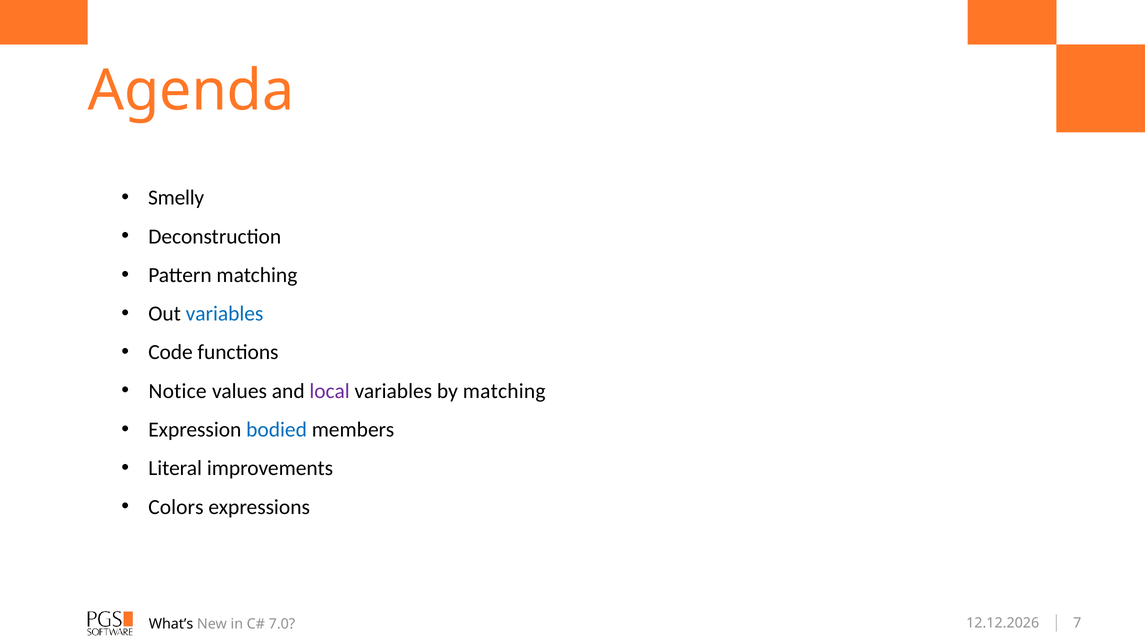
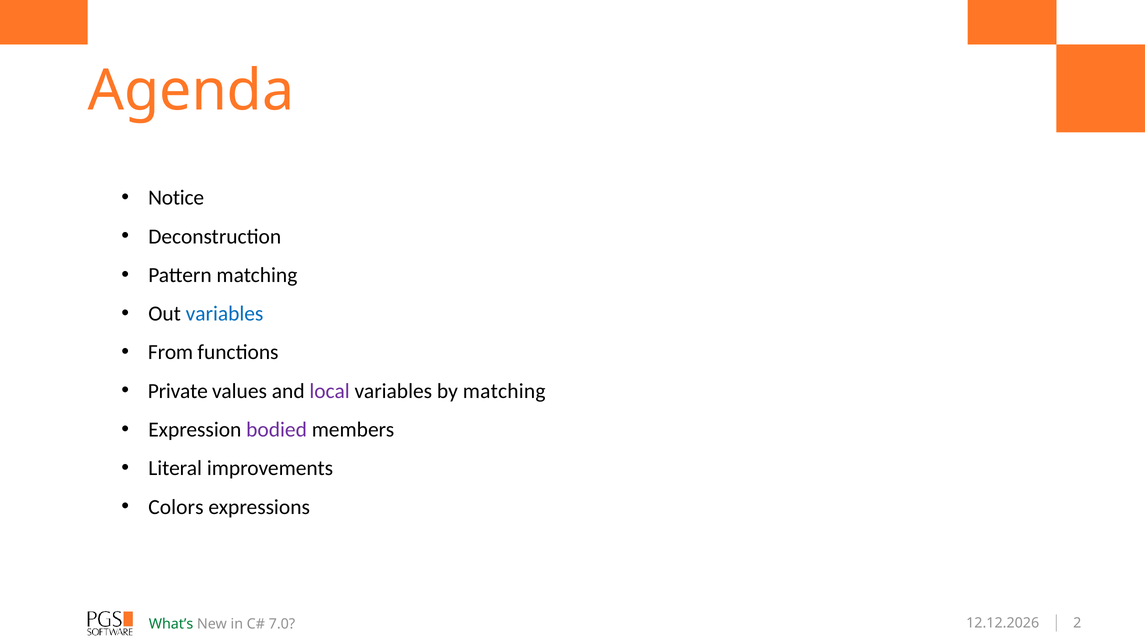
Smelly: Smelly -> Notice (176, 198)
Code: Code -> From (171, 352)
Notice: Notice -> Private (178, 391)
bodied colour: blue -> purple (277, 430)
What’s colour: black -> green (171, 624)
7: 7 -> 2 (1077, 623)
